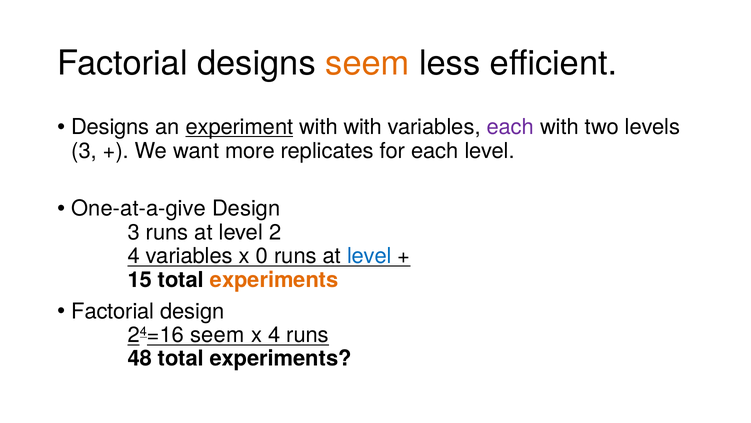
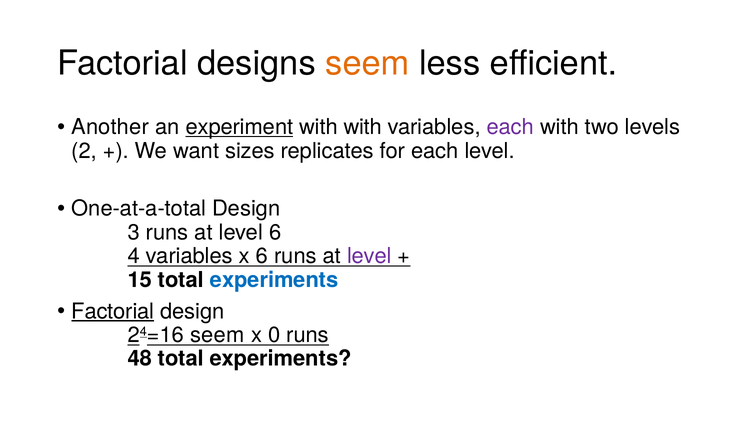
Designs: Designs -> Another (110, 127)
3: 3 -> 2 (84, 151)
more: more -> sizes (250, 151)
One-at-a-give: One-at-a-give -> One-at-a-total (139, 208)
level 2: 2 -> 6 (275, 232)
x 0: 0 -> 6 (262, 256)
level colour: blue -> purple (369, 256)
experiments colour: orange -> blue (274, 279)
Factorial underline: none -> present (113, 311)
x 4: 4 -> 0 (274, 335)
